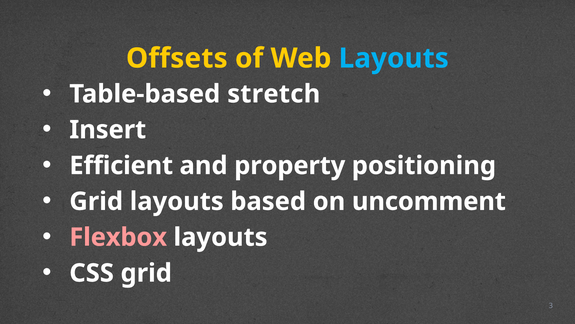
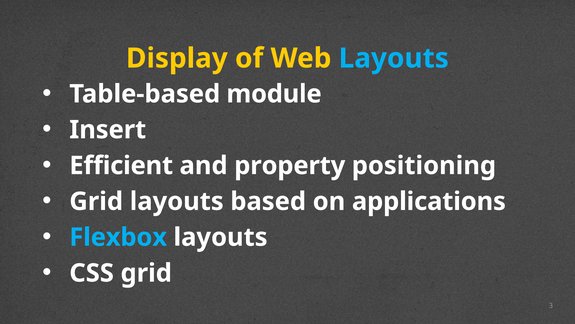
Offsets: Offsets -> Display (177, 58)
stretch: stretch -> module (274, 94)
uncomment: uncomment -> applications (429, 201)
Flexbox colour: pink -> light blue (118, 237)
